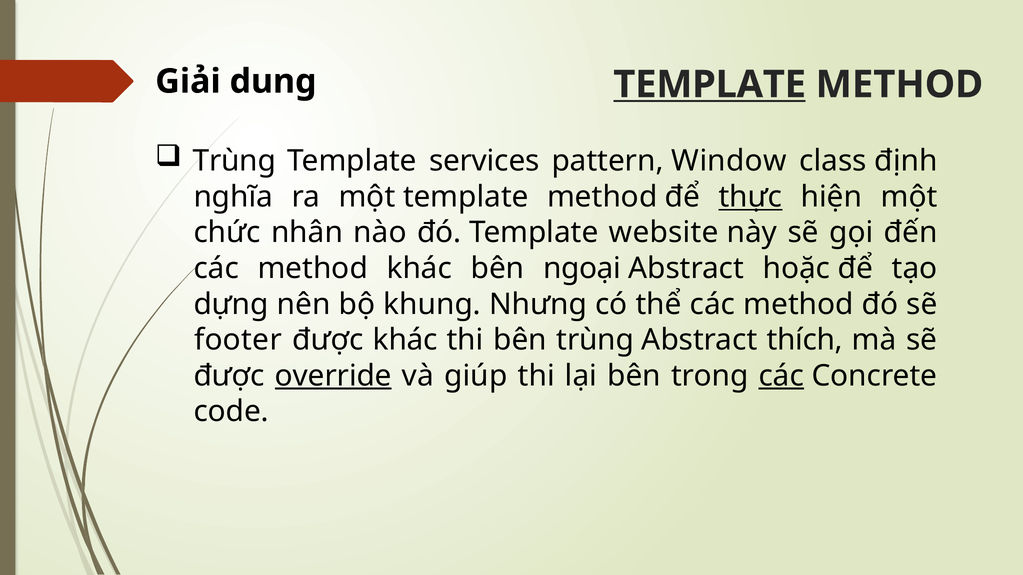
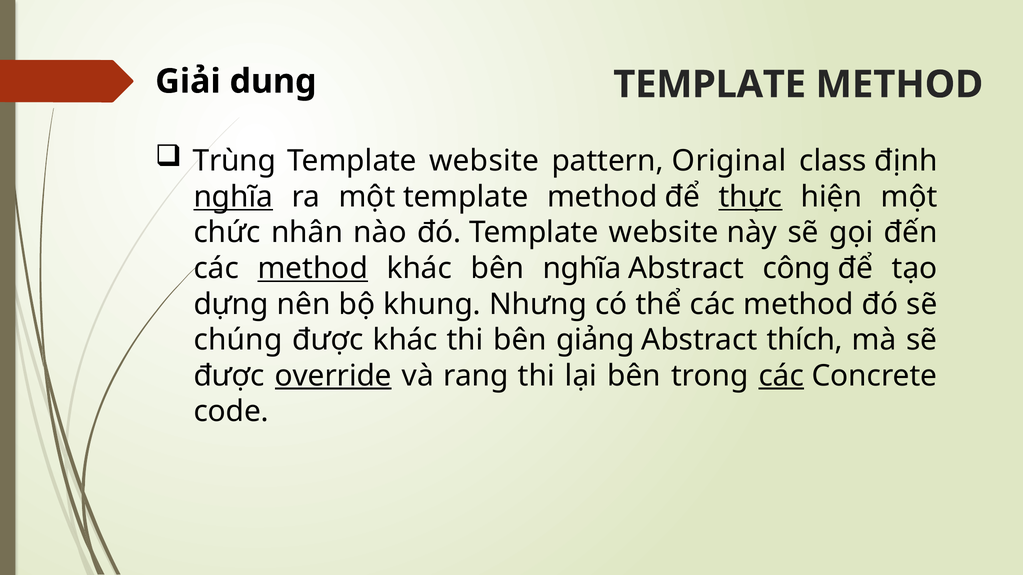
TEMPLATE underline: present -> none (710, 85)
services: services -> website (484, 161)
Window: Window -> Original (729, 161)
nghĩa underline: none -> present (233, 197)
method underline: none -> present (313, 269)
bên ngoại: ngoại -> nghĩa (582, 269)
hoặc: hoặc -> công (797, 269)
footer: footer -> chúng (238, 340)
bên trùng: trùng -> giảng (595, 340)
giúp: giúp -> rang (476, 376)
